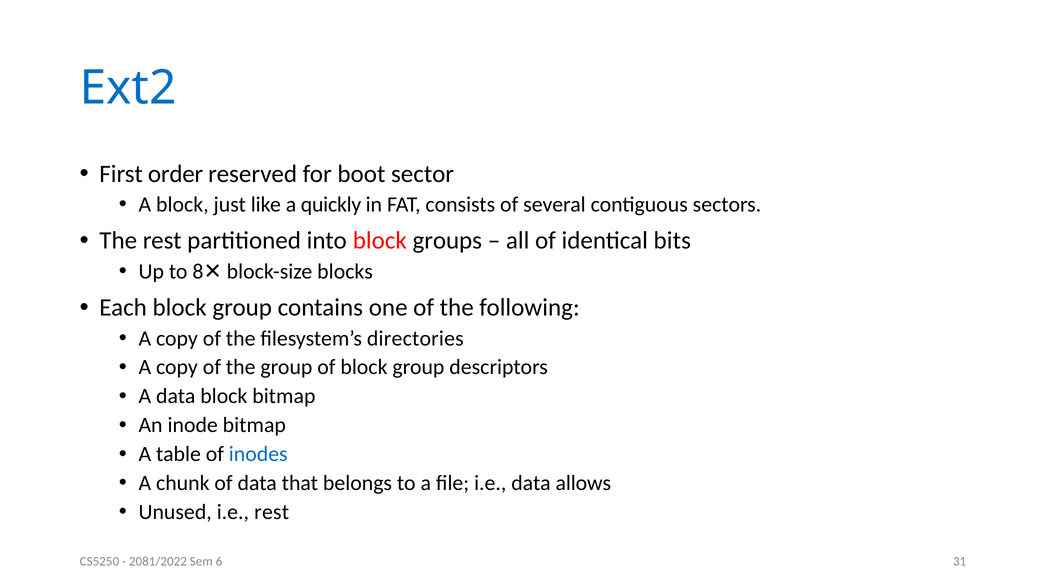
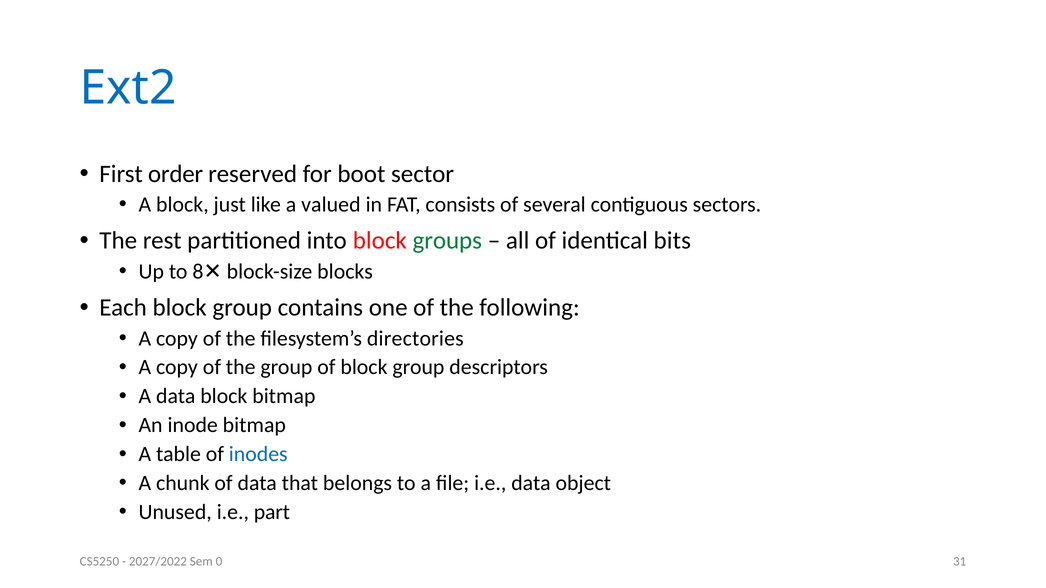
quickly: quickly -> valued (331, 205)
groups colour: black -> green (447, 241)
allows: allows -> object (583, 483)
i.e rest: rest -> part (272, 512)
2081/2022: 2081/2022 -> 2027/2022 (158, 562)
6: 6 -> 0 (219, 562)
